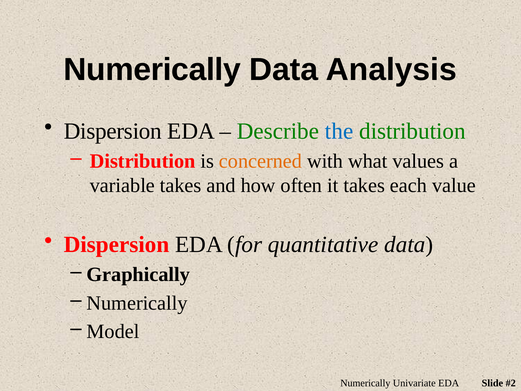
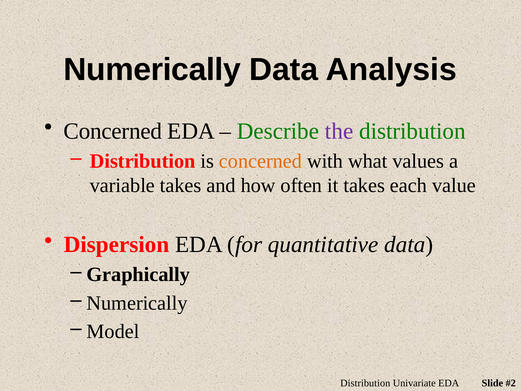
Dispersion: Dispersion -> Concerned (113, 131)
the colour: blue -> purple (339, 131)
Numerically: Numerically -> Distribution (365, 383)
